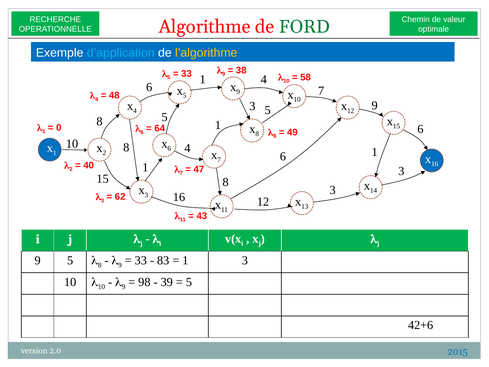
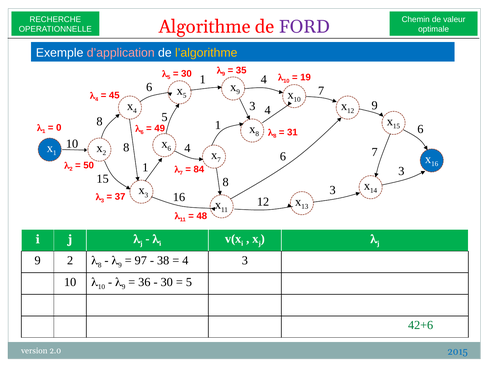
FORD colour: green -> purple (304, 27)
d’application colour: light blue -> pink (121, 53)
33: 33 -> 30 (186, 74)
38: 38 -> 35 (241, 70)
58: 58 -> 19 (306, 77)
48: 48 -> 45 (114, 95)
3 5: 5 -> 4 (268, 110)
64: 64 -> 49 (160, 128)
49: 49 -> 31 (292, 132)
6 1: 1 -> 7 (375, 152)
40: 40 -> 50 (89, 165)
47: 47 -> 84 (199, 169)
62: 62 -> 37 (120, 197)
43: 43 -> 48 (202, 216)
9 5: 5 -> 2 (70, 260)
33: 33 -> 97 (141, 260)
83: 83 -> 38 (163, 260)
1: 1 -> 4 (185, 260)
98: 98 -> 36 (144, 282)
39: 39 -> 30 (167, 282)
42+6 colour: black -> green (421, 325)
